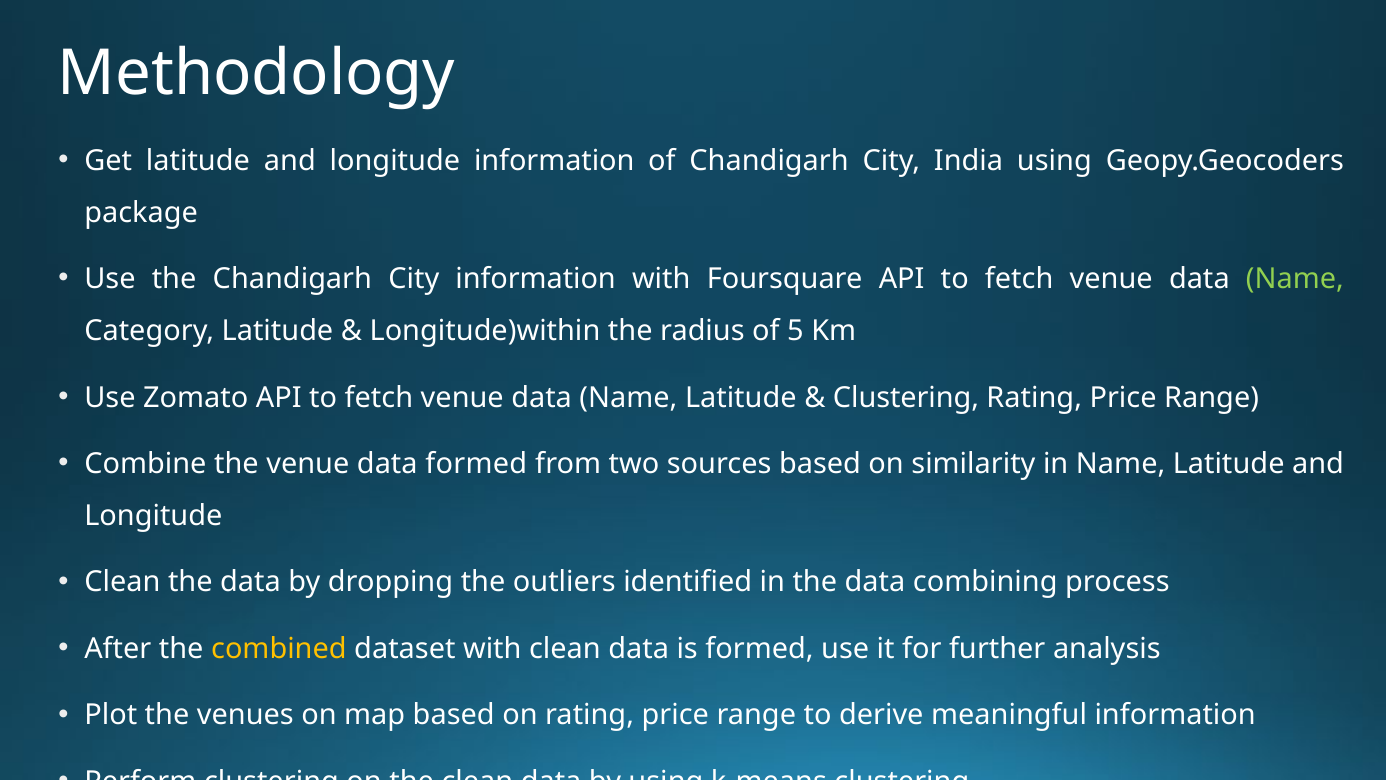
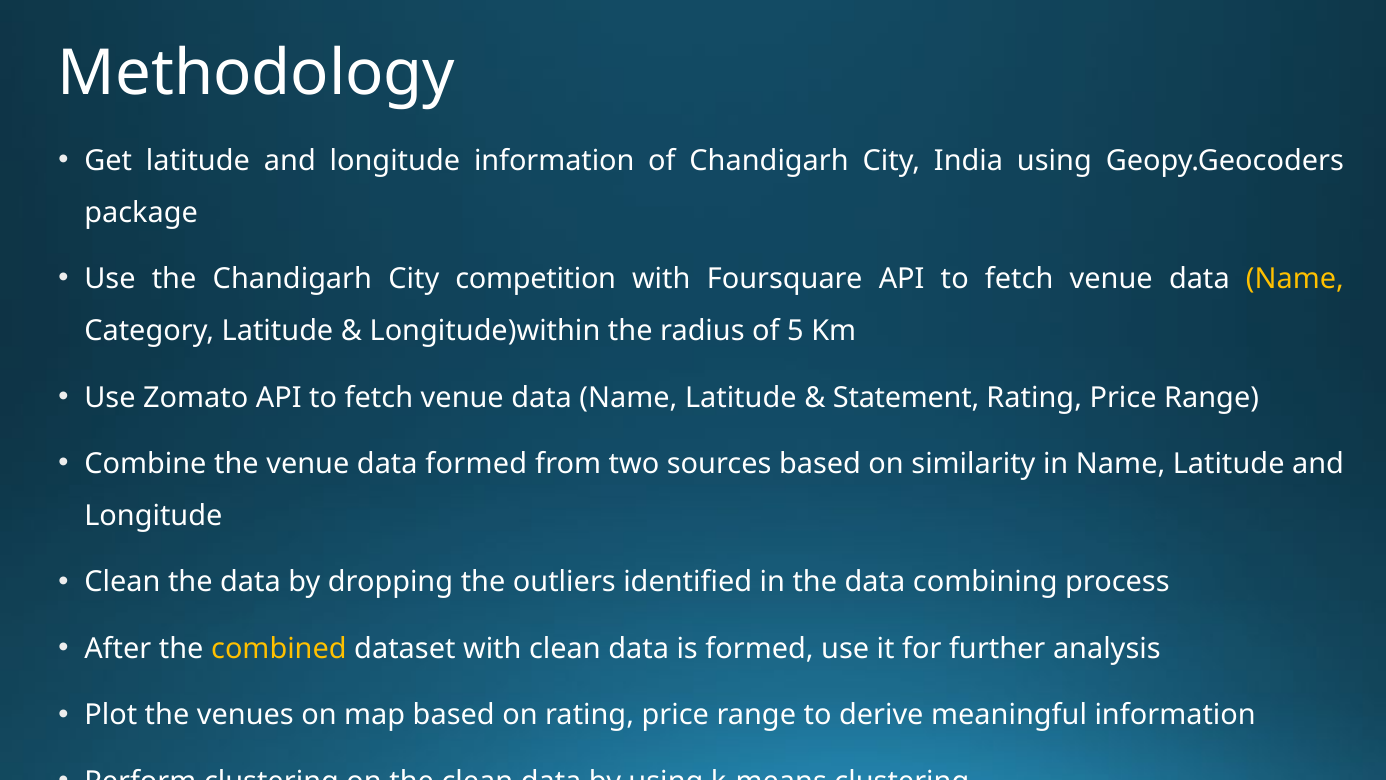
City information: information -> competition (536, 279)
Name colour: light green -> yellow (1295, 279)
Clustering: Clustering -> Statement (906, 397)
